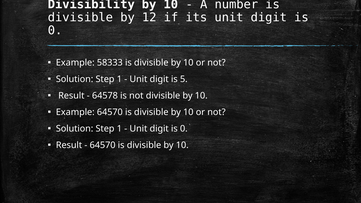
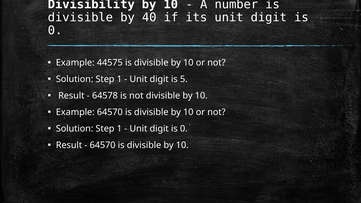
12: 12 -> 40 (149, 17)
58333: 58333 -> 44575 (110, 63)
